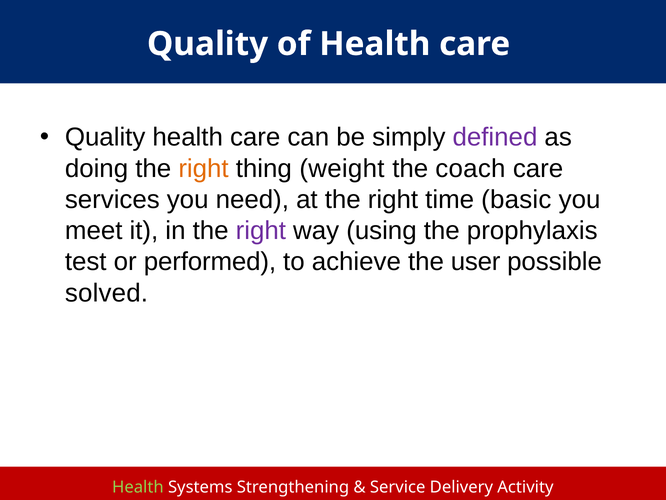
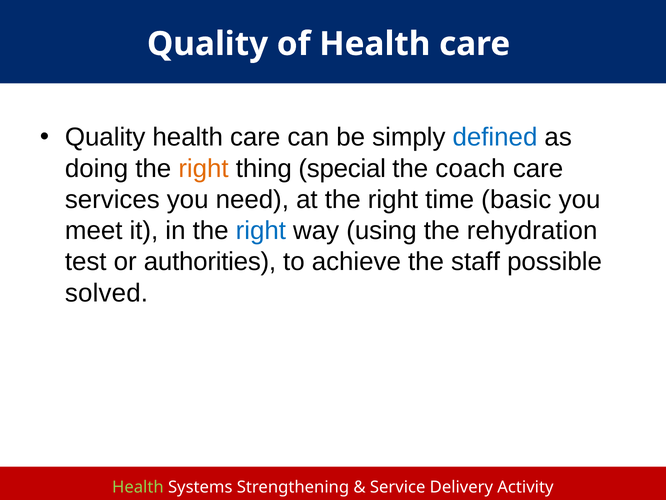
defined colour: purple -> blue (495, 137)
weight: weight -> special (342, 168)
right colour: purple -> blue (261, 231)
prophylaxis: prophylaxis -> rehydration (532, 231)
performed: performed -> authorities (210, 262)
user: user -> staff (476, 262)
